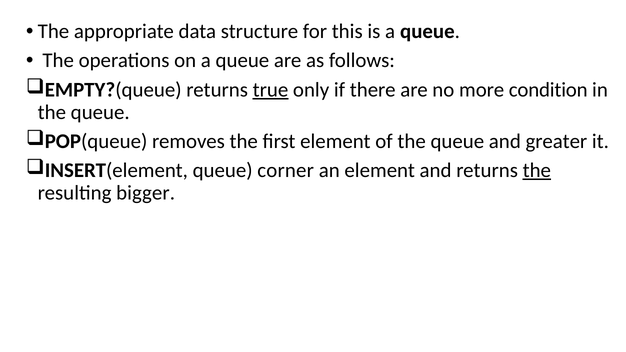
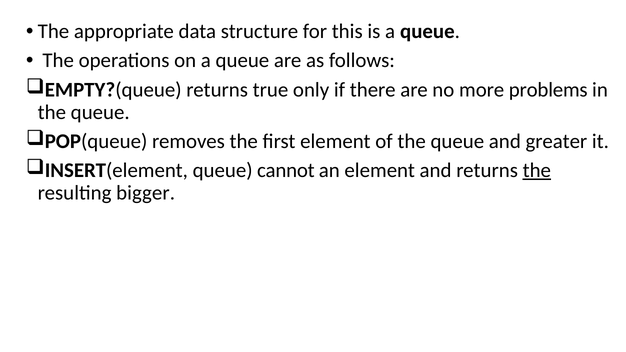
true underline: present -> none (270, 90)
condition: condition -> problems (548, 90)
corner: corner -> cannot (286, 170)
